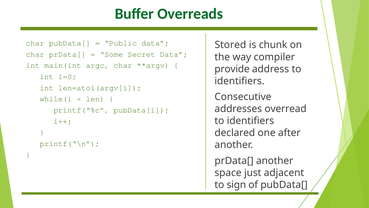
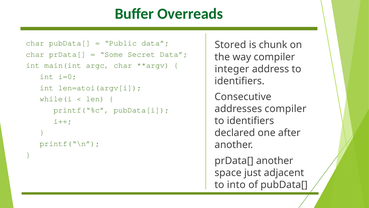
provide: provide -> integer (232, 69)
addresses overread: overread -> compiler (285, 109)
sign: sign -> into (236, 184)
